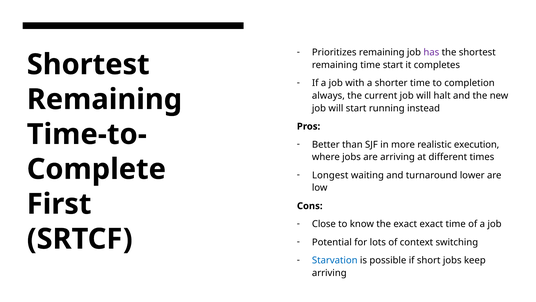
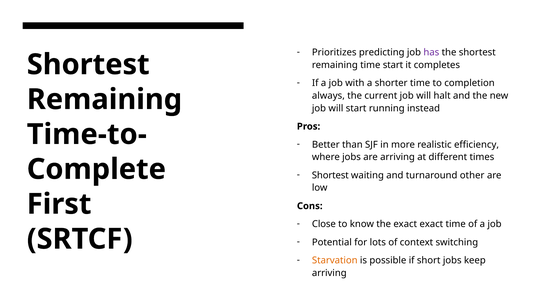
Prioritizes remaining: remaining -> predicting (382, 52)
execution: execution -> efficiency (477, 144)
Longest: Longest -> Shortest (330, 175)
lower: lower -> other (472, 175)
Starvation colour: blue -> orange (335, 260)
